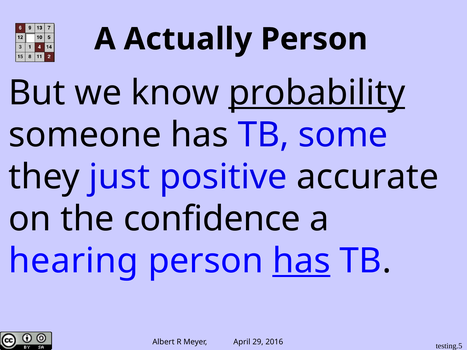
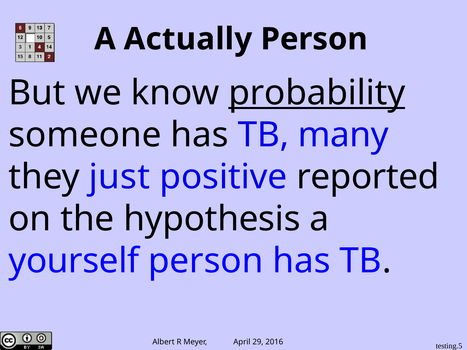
some: some -> many (343, 135)
accurate: accurate -> reported (368, 177)
confidence: confidence -> hypothesis (212, 219)
hearing: hearing -> yourself (74, 261)
has underline: present -> none (301, 261)
